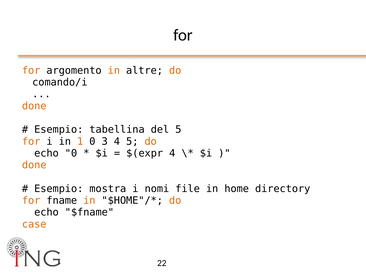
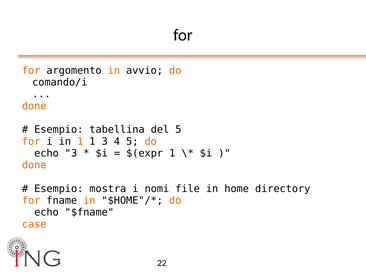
altre: altre -> avvio (144, 70)
1 0: 0 -> 1 (92, 141)
echo 0: 0 -> 3 (71, 153)
$(expr 4: 4 -> 1 (172, 153)
